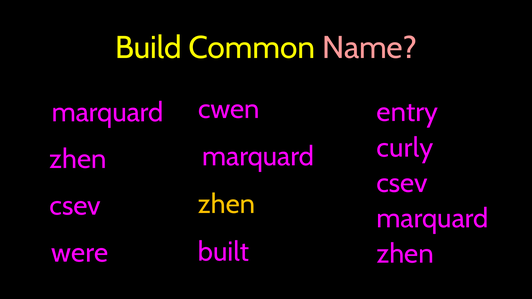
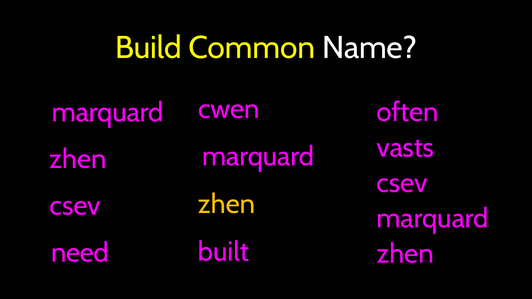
Name colour: pink -> white (370, 48)
entry: entry -> often (408, 112)
curly: curly -> vasts (405, 148)
were: were -> need (80, 253)
